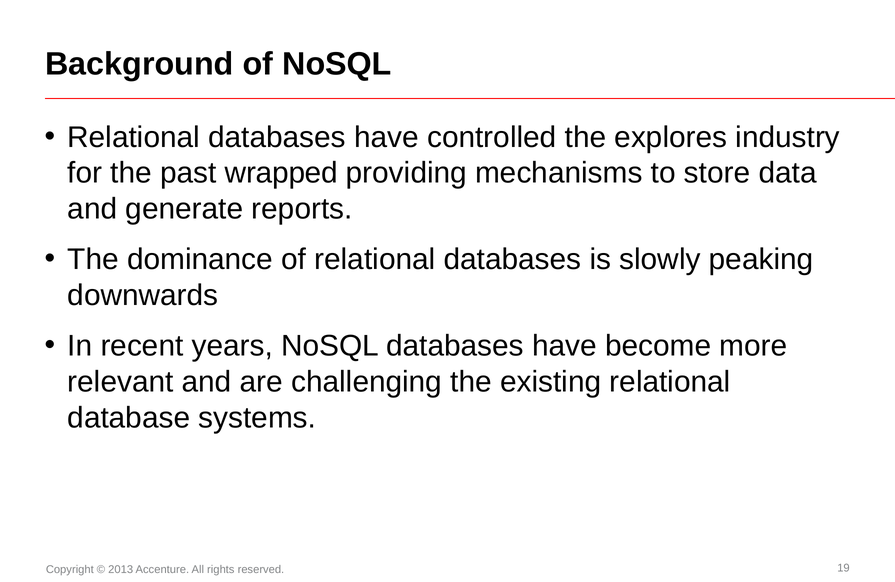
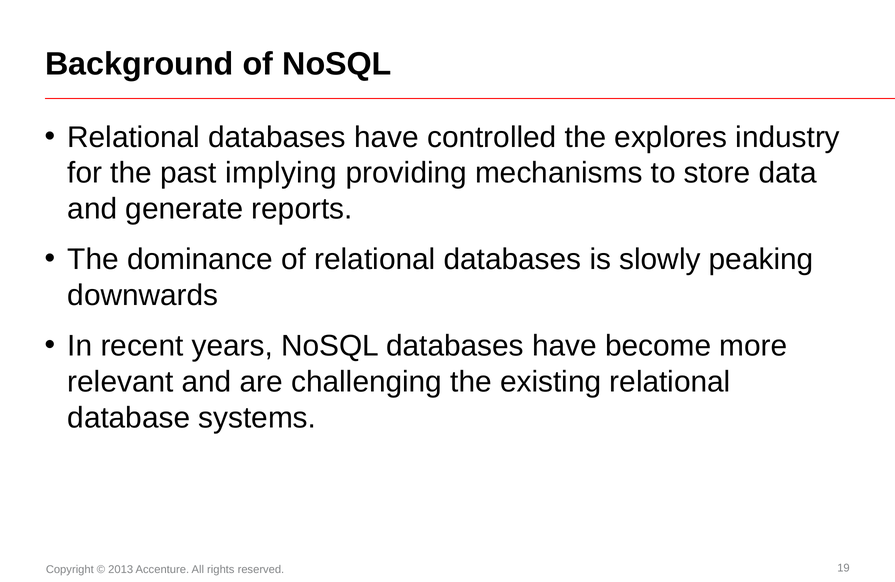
wrapped: wrapped -> implying (281, 173)
